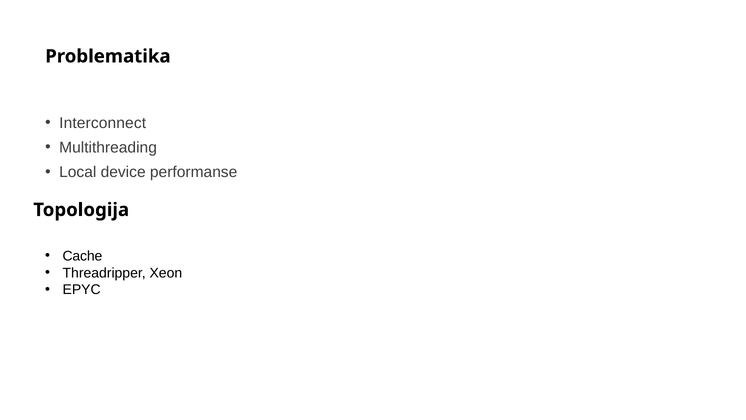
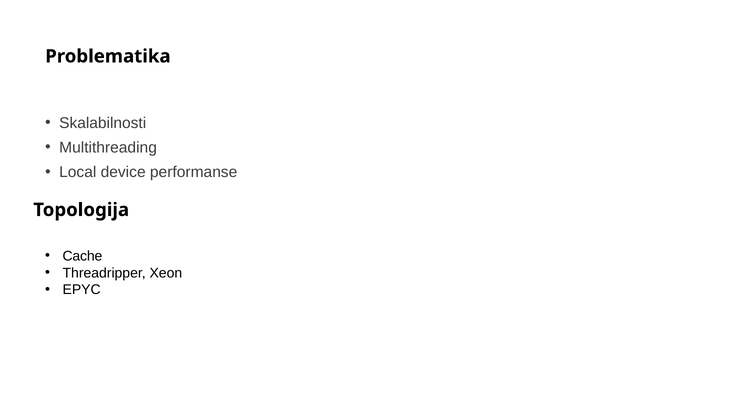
Interconnect: Interconnect -> Skalabilnosti (103, 123)
